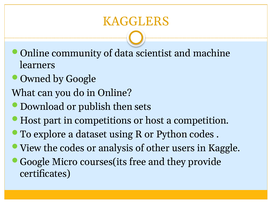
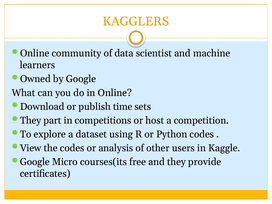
then: then -> time (123, 107)
Host: Host -> They (31, 120)
